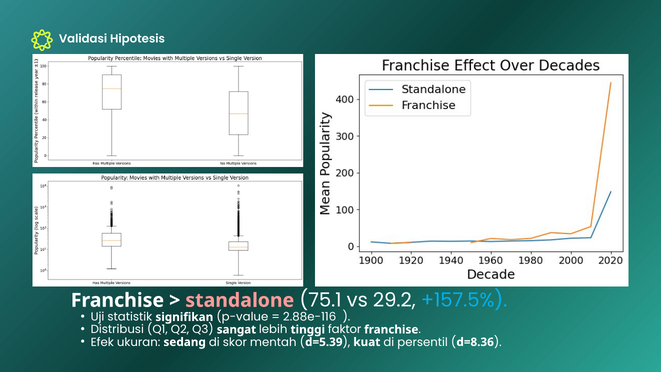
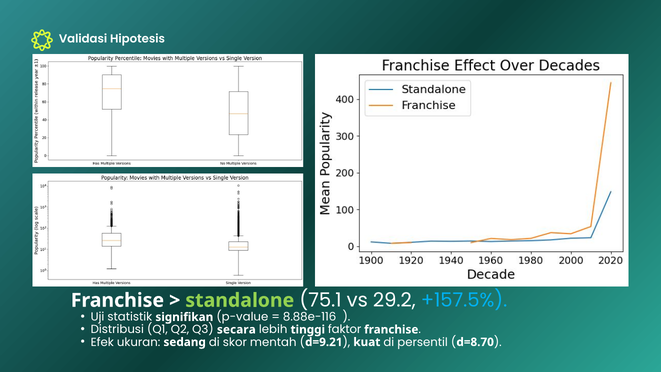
standalone colour: pink -> light green (240, 300)
2.88e-116: 2.88e-116 -> 8.88e-116 (310, 317)
sangat: sangat -> secara (236, 329)
d=5.39: d=5.39 -> d=9.21 (324, 342)
d=8.36: d=8.36 -> d=8.70 (475, 342)
